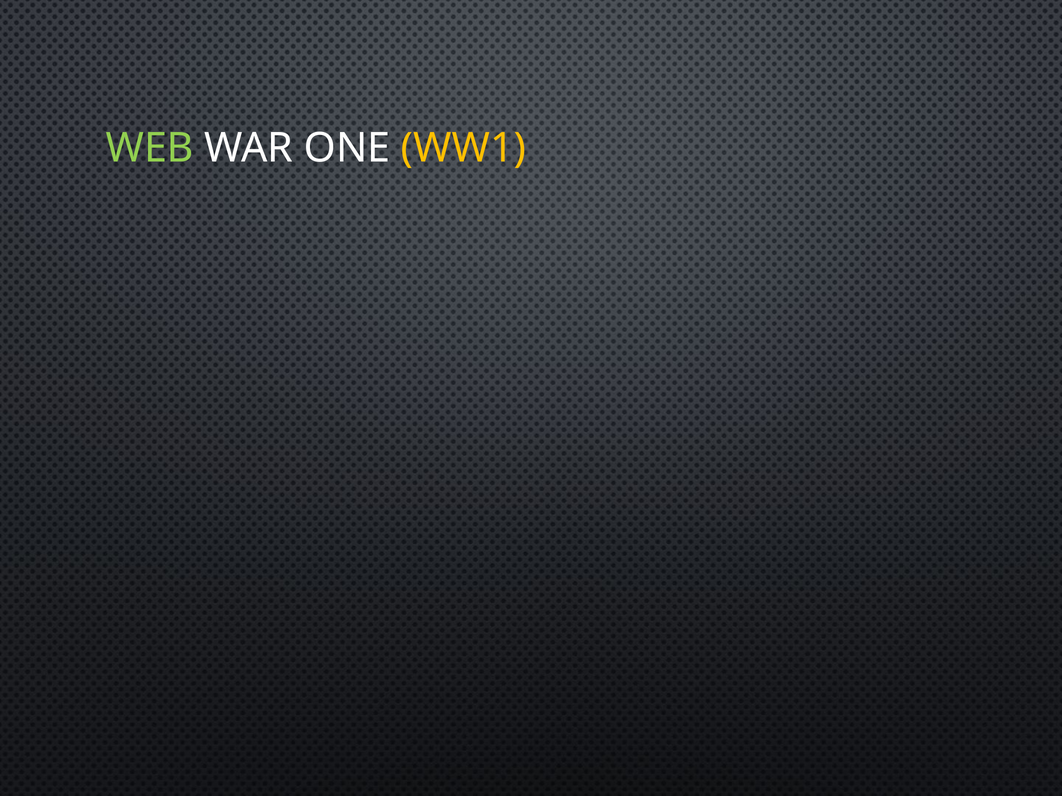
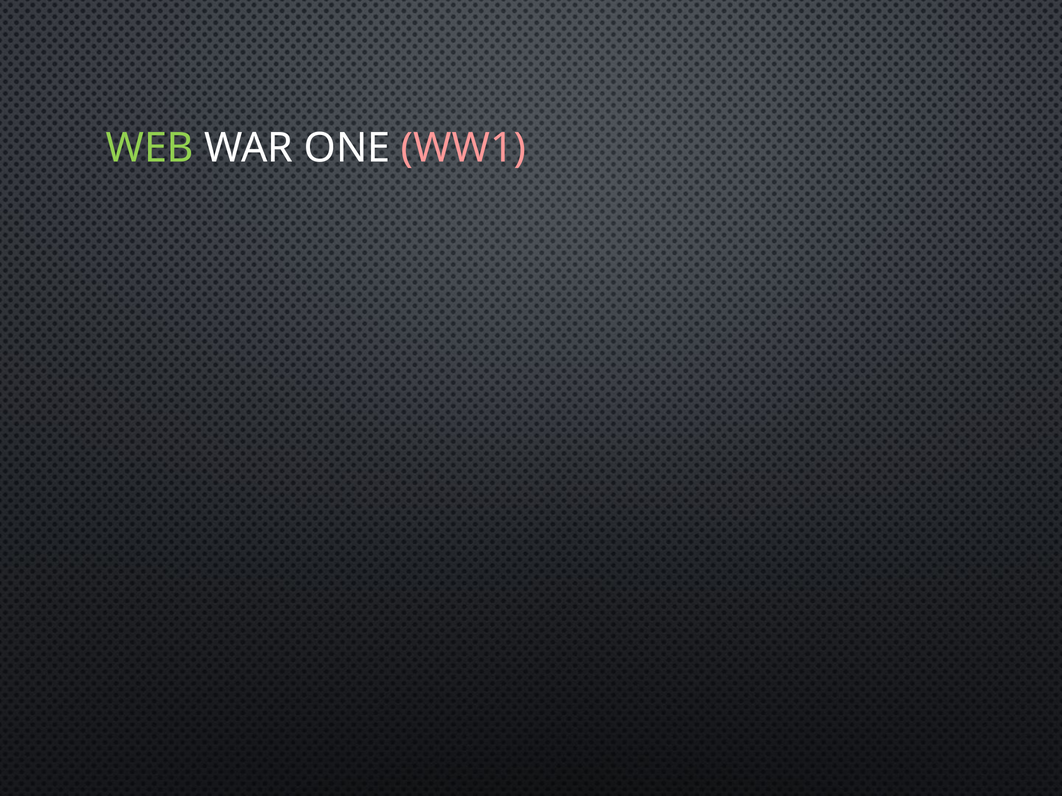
WW1 colour: yellow -> pink (463, 148)
